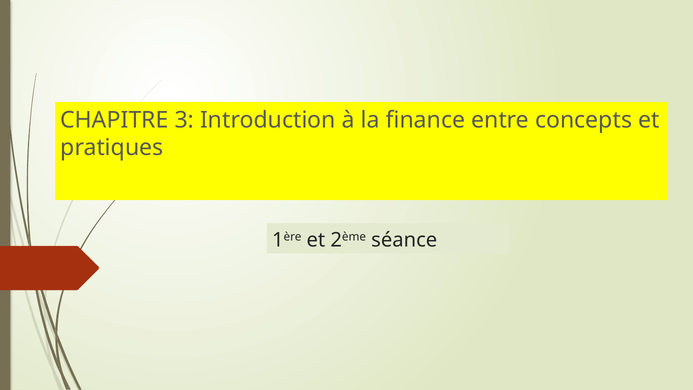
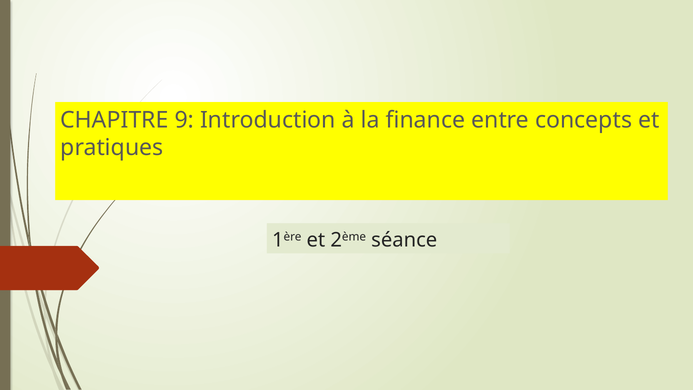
3: 3 -> 9 (184, 120)
